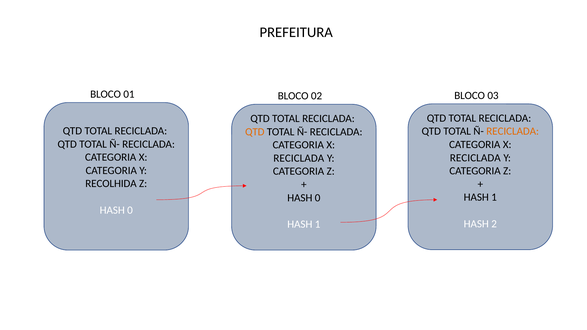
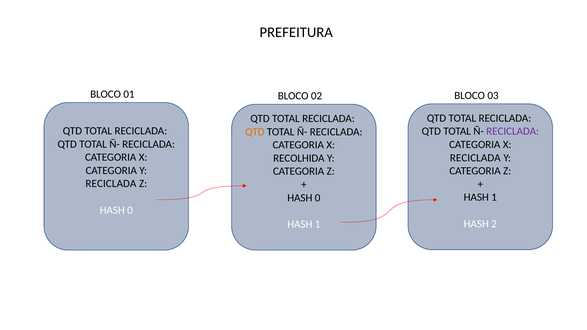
RECICLADA colour: orange -> purple (513, 131)
RECICLADA: RECICLADA -> RECOLHIDA (299, 158)
RECOLHIDA: RECOLHIDA -> RECICLADA (111, 184)
